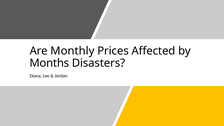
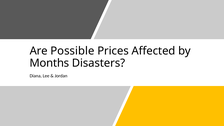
Monthly: Monthly -> Possible (72, 51)
